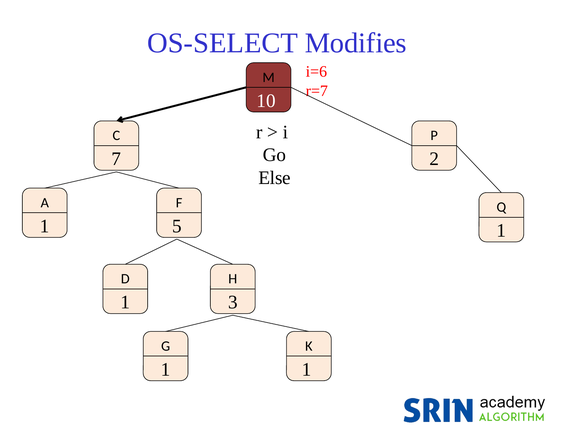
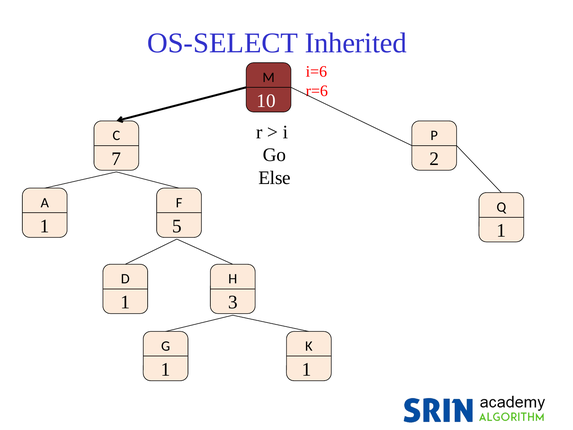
Modifies: Modifies -> Inherited (356, 43)
r=7: r=7 -> r=6 (317, 91)
